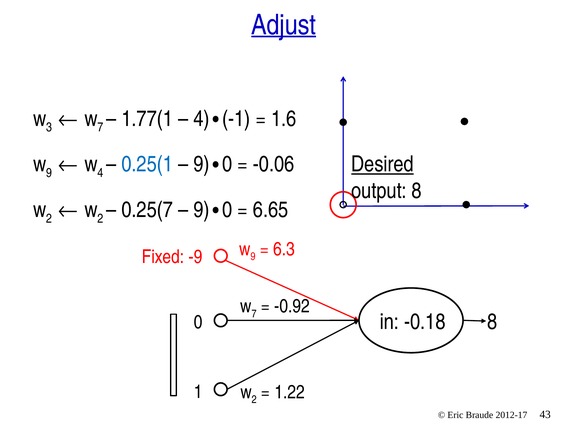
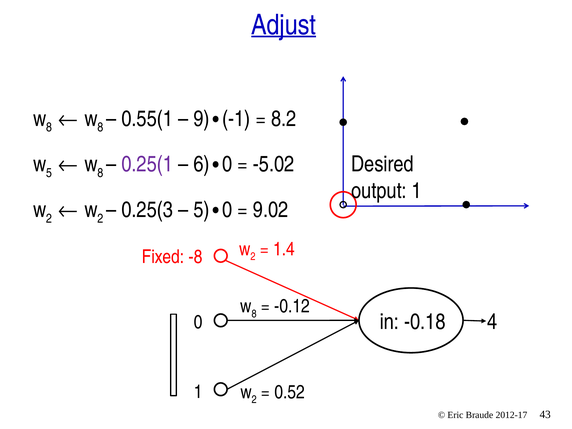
3: 3 -> 8 (49, 127)
7: 7 -> 8 (100, 127)
1.77(1: 1.77(1 -> 0.55(1 (147, 119)
4: 4 -> 9 (201, 119)
1.6: 1.6 -> 8.2 (284, 119)
9: 9 -> 5 (49, 173)
4: 4 -> 8 (100, 173)
0.25(1 colour: blue -> purple (147, 164)
9: 9 -> 6 (201, 164)
-0.06: -0.06 -> -5.02 (274, 164)
Desired underline: present -> none (382, 164)
output 8: 8 -> 1 (417, 191)
0.25(7: 0.25(7 -> 0.25(3 (147, 210)
9: 9 -> 5 (201, 210)
6.65: 6.65 -> 9.02 (271, 210)
9: 9 -> 2 (253, 257)
6.3: 6.3 -> 1.4 (284, 249)
-9: -9 -> -8 (195, 257)
7: 7 -> 8 (254, 314)
-0.92: -0.92 -> -0.12 (292, 306)
-0.18 8: 8 -> 4 (492, 322)
1.22: 1.22 -> 0.52 (290, 392)
